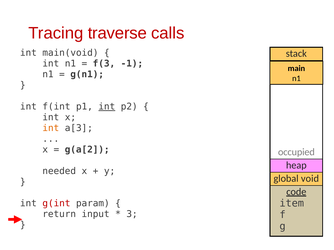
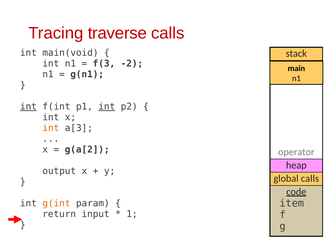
-1: -1 -> -2 (132, 64)
int underline: none -> present (28, 107)
occupied: occupied -> operator (296, 152)
needed: needed -> output (59, 171)
global void: void -> calls (310, 179)
g(int colour: red -> orange (56, 204)
3: 3 -> 1 (132, 215)
